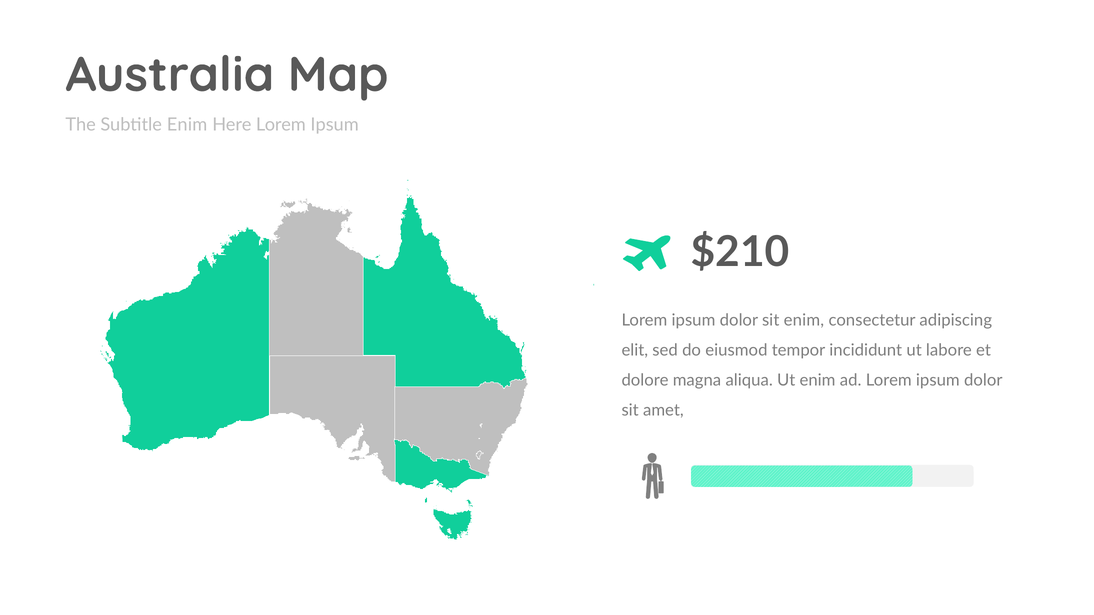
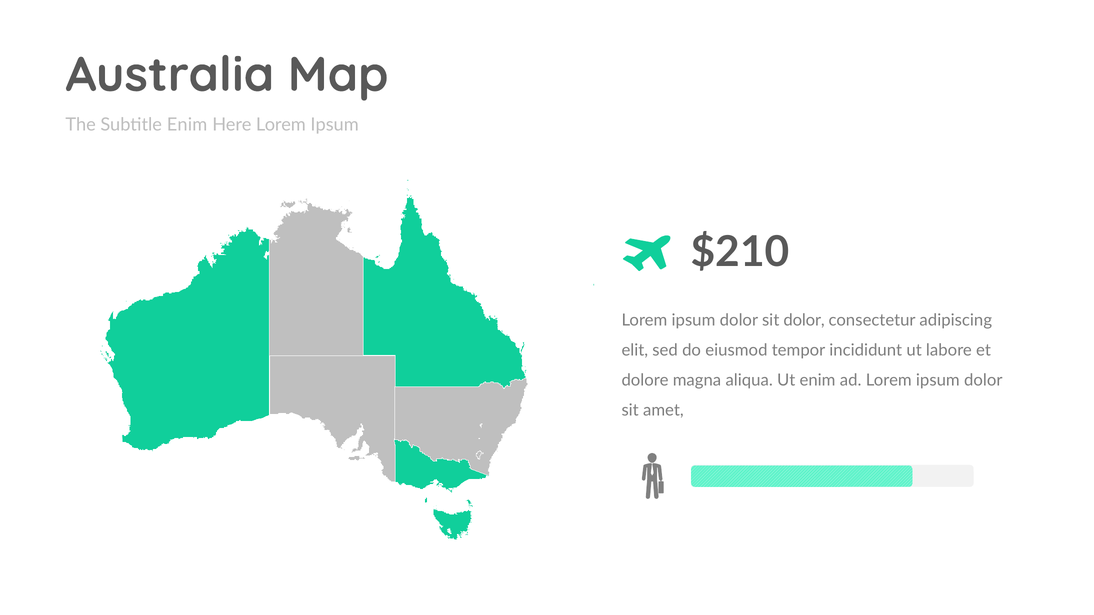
sit enim: enim -> dolor (804, 320)
